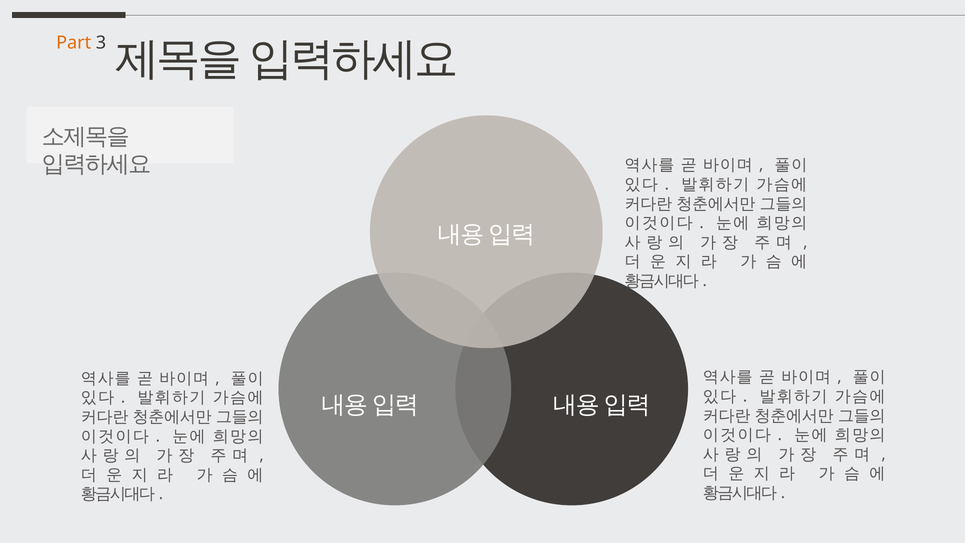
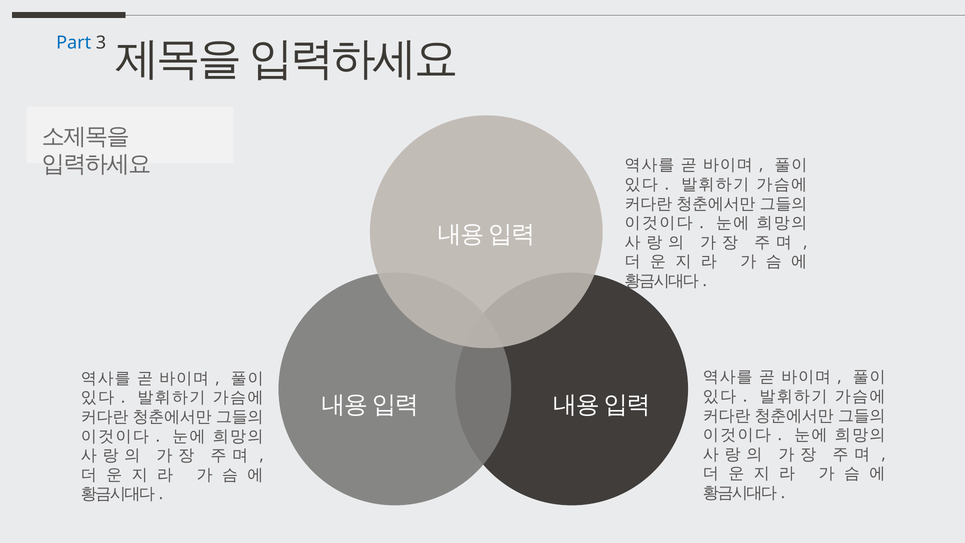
Part colour: orange -> blue (74, 43)
